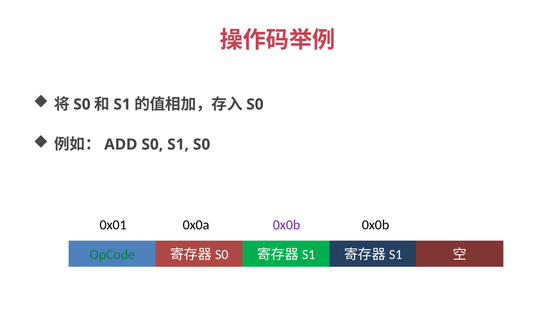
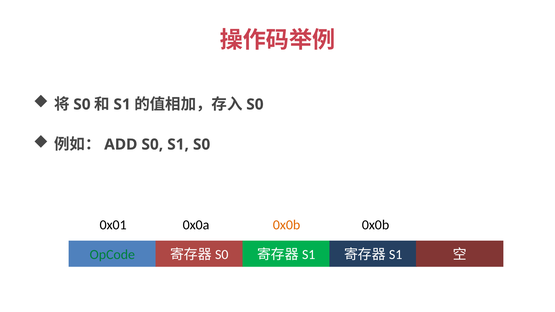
0x0b colour: purple -> orange (287, 225)
